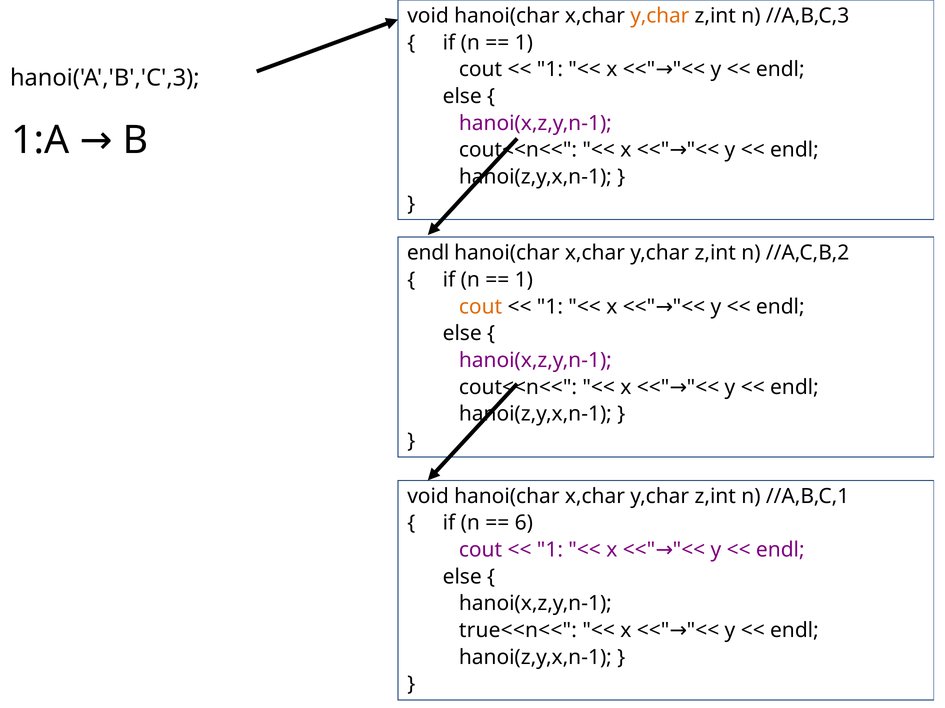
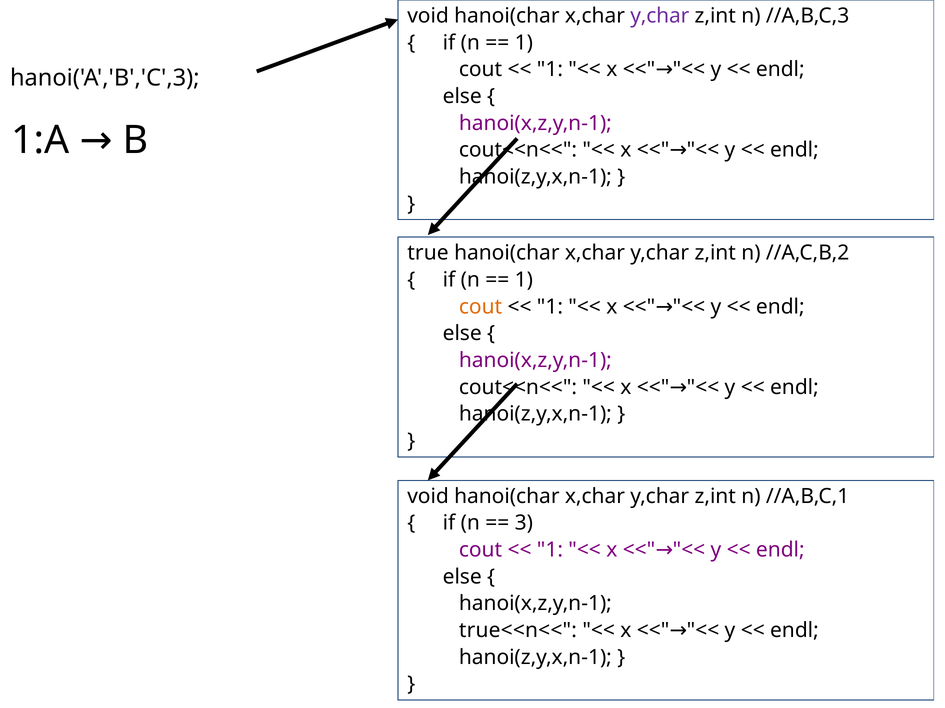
y,char colour: orange -> purple (660, 16)
endl: endl -> true (428, 253)
6: 6 -> 3 (524, 524)
